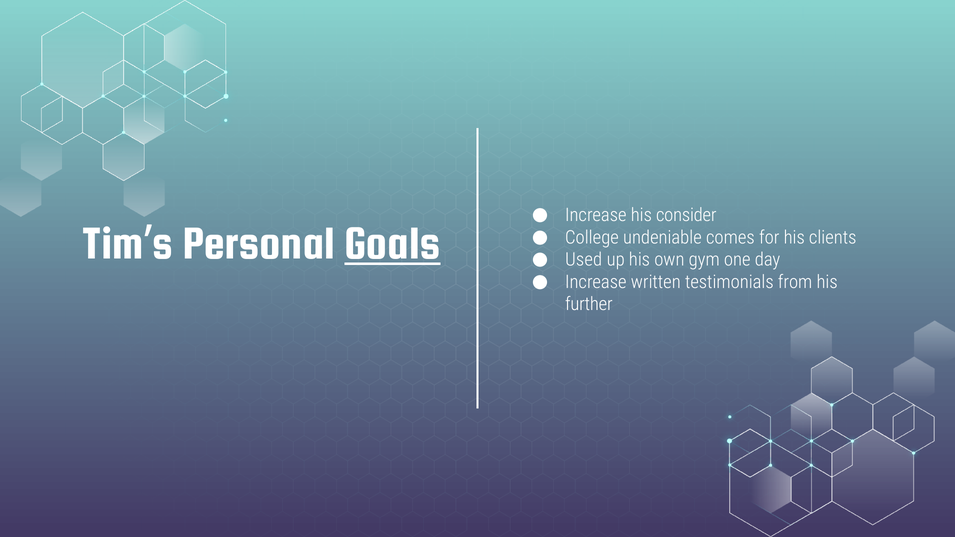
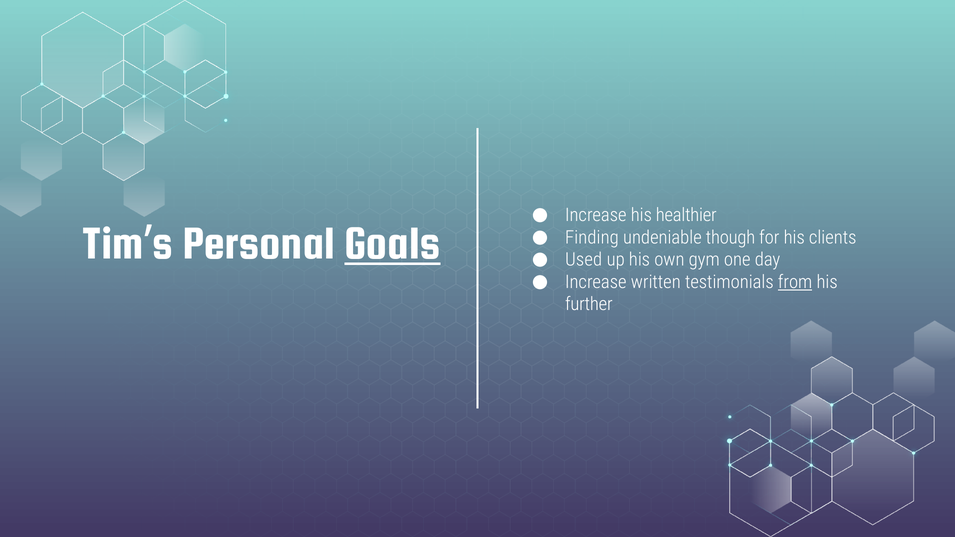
consider: consider -> healthier (686, 215)
College: College -> Finding (592, 238)
comes: comes -> though (731, 238)
from underline: none -> present (795, 282)
